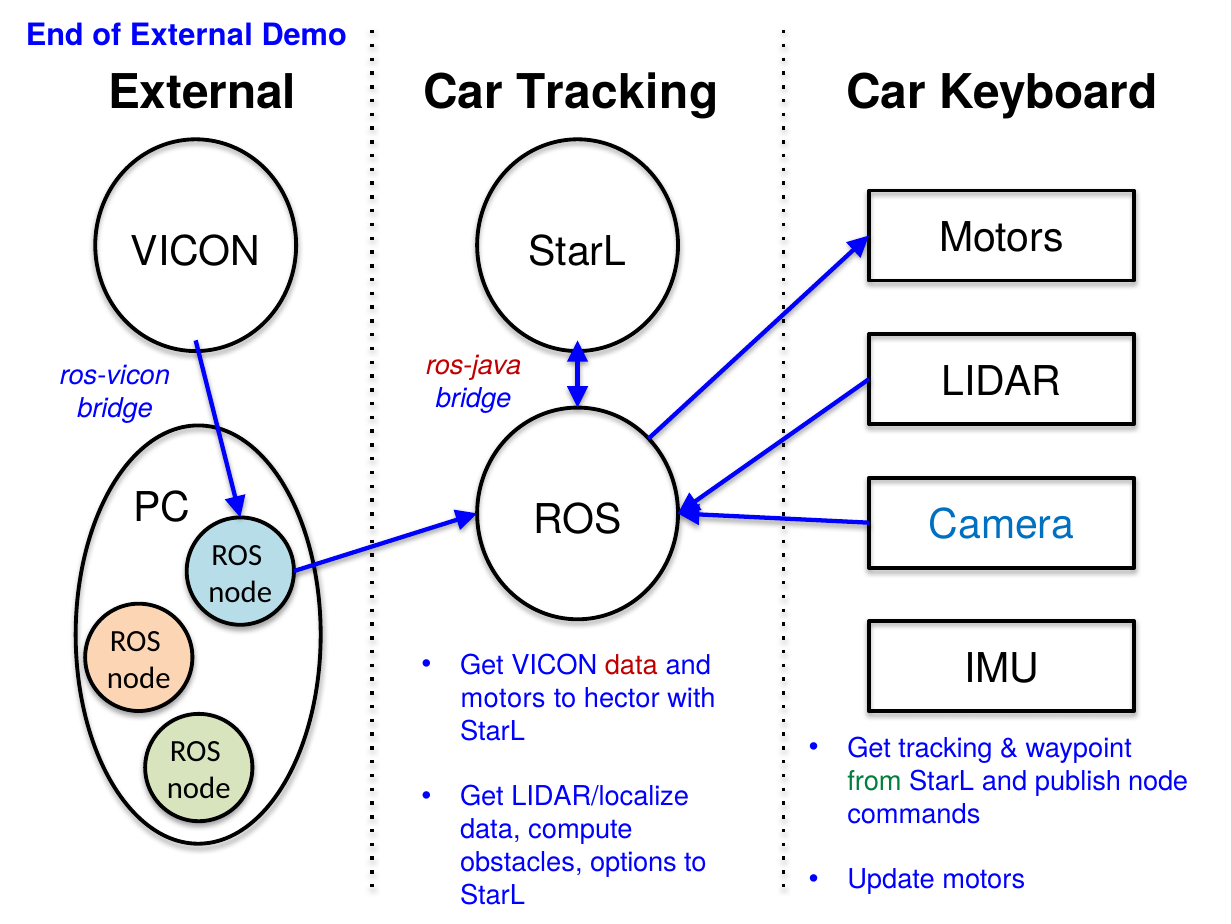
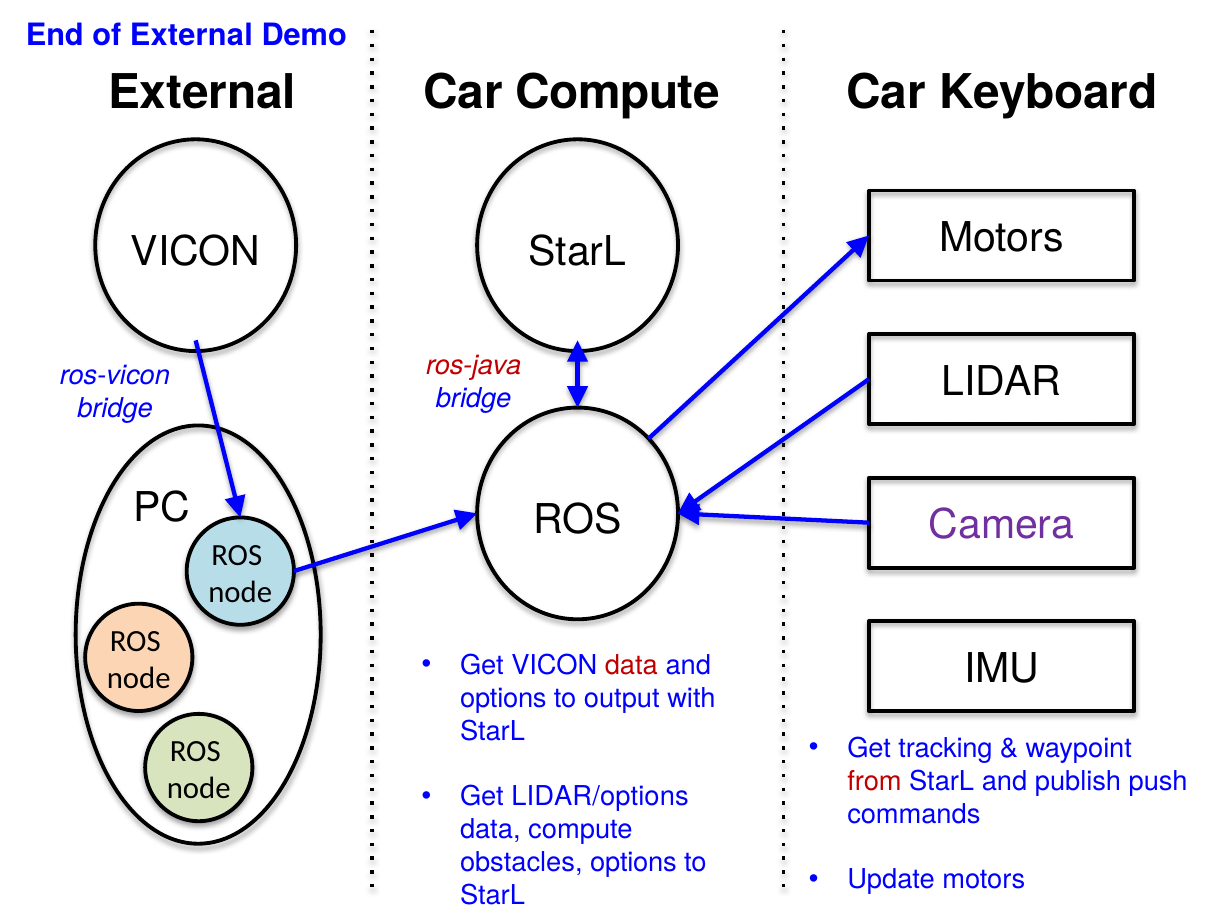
Car Tracking: Tracking -> Compute (618, 93)
Camera colour: blue -> purple (1002, 525)
motors: motors -> options (503, 698)
hector: hector -> output (622, 698)
from colour: green -> red (874, 781)
publish node: node -> push (1158, 781)
LIDAR/localize: LIDAR/localize -> LIDAR/options (600, 796)
